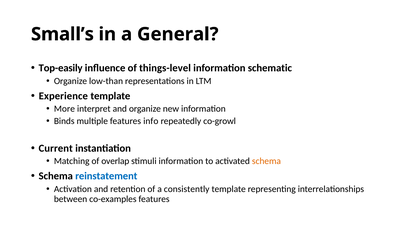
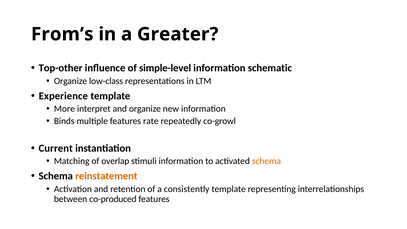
Small’s: Small’s -> From’s (62, 34)
General: General -> Greater (178, 34)
Top-easily: Top-easily -> Top-other (61, 68)
things-level: things-level -> simple-level (165, 68)
low-than: low-than -> low-class (106, 81)
info: info -> rate (151, 121)
reinstatement colour: blue -> orange (106, 176)
co-examples: co-examples -> co-produced (113, 199)
